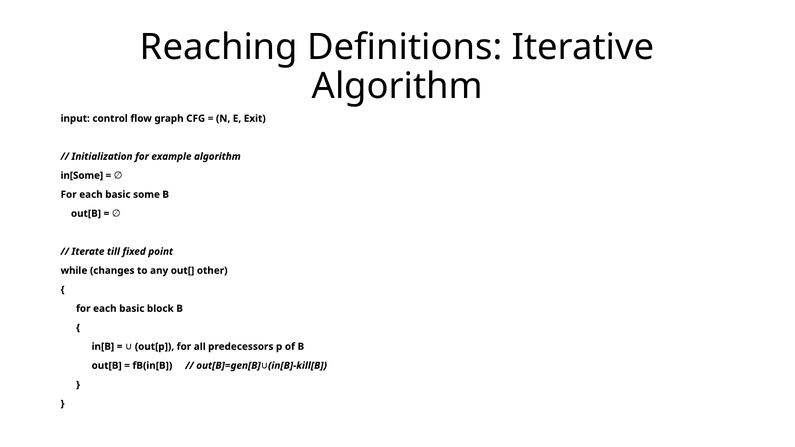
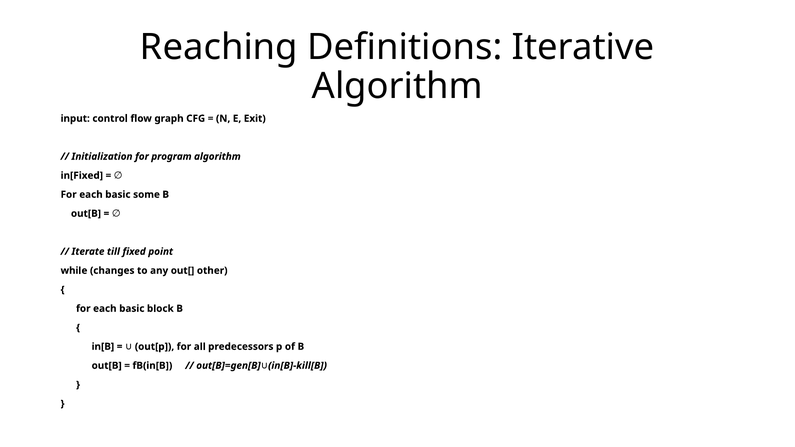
example: example -> program (171, 157)
in[Some: in[Some -> in[Fixed (82, 176)
